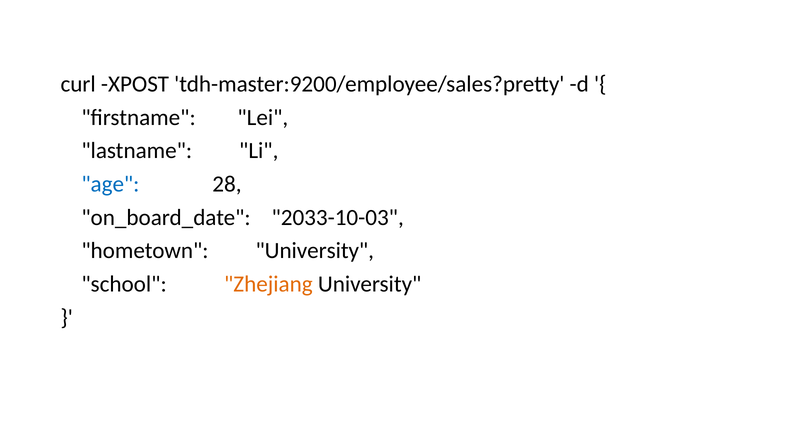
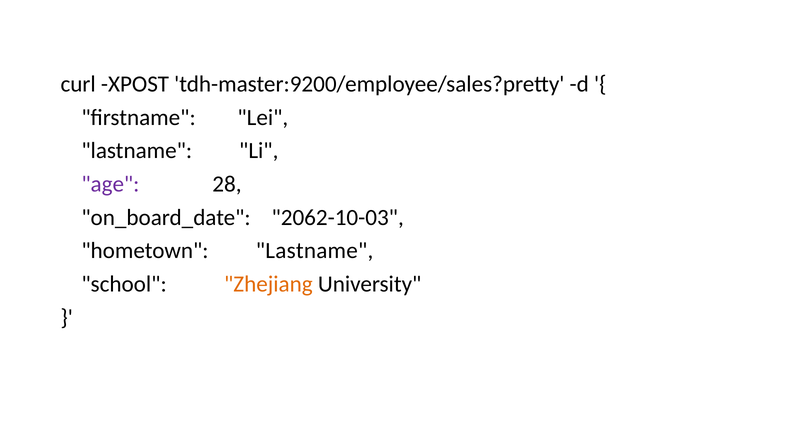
age colour: blue -> purple (110, 184)
2033-10-03: 2033-10-03 -> 2062-10-03 (338, 217)
hometown University: University -> Lastname (315, 251)
